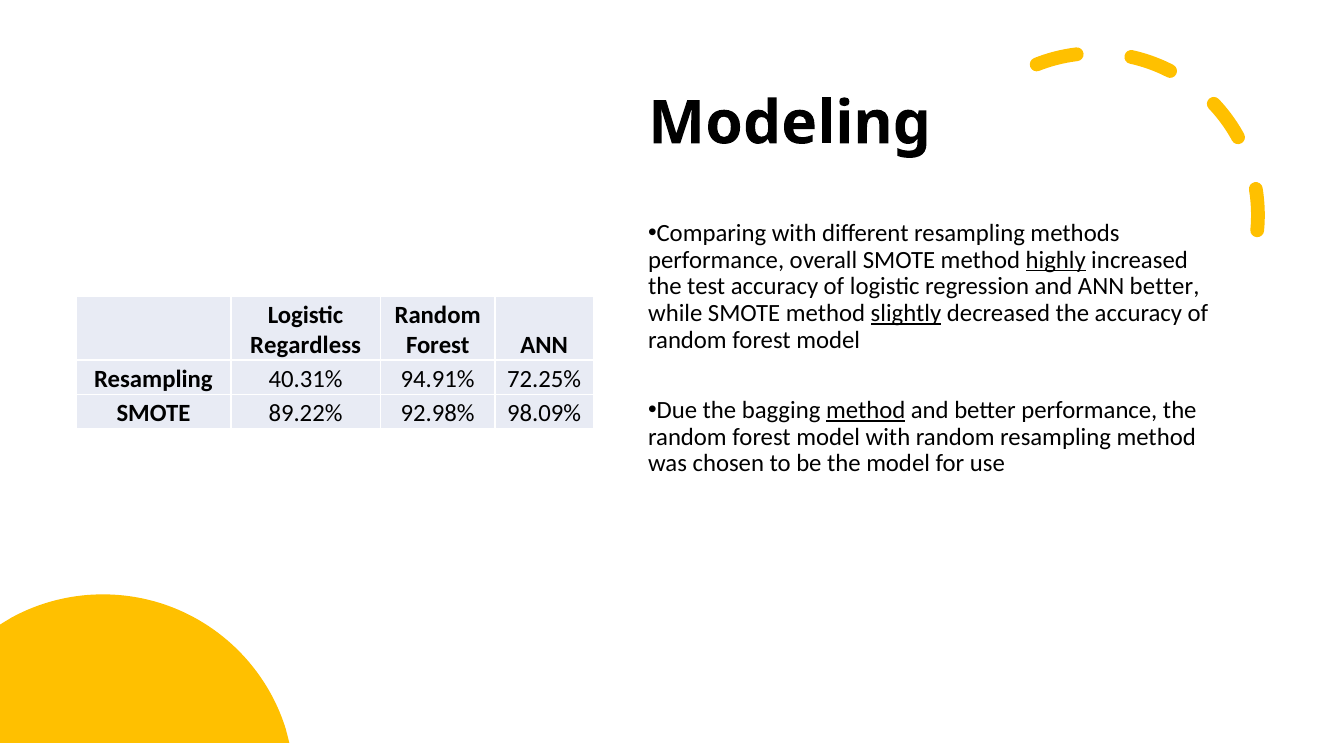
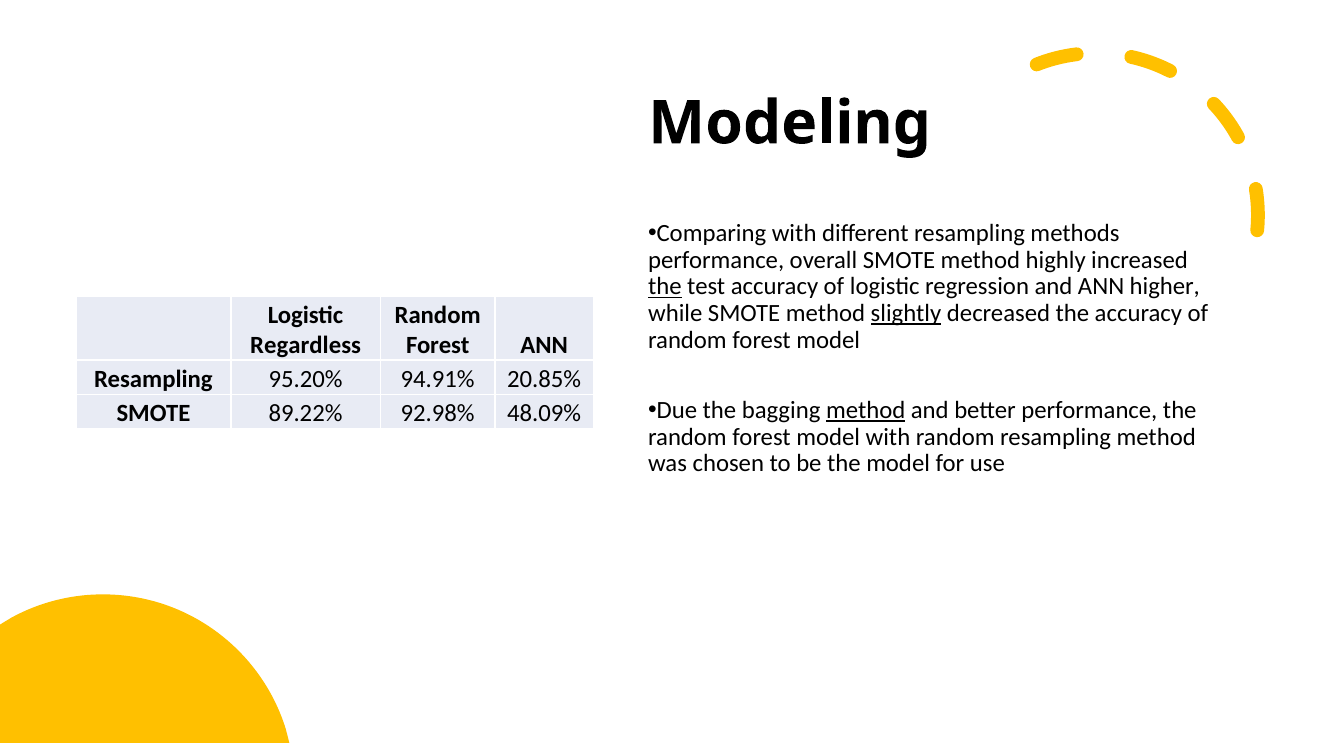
highly underline: present -> none (1056, 260)
the underline: none -> present (665, 286)
ANN better: better -> higher (1165, 286)
40.31%: 40.31% -> 95.20% (306, 379)
72.25%: 72.25% -> 20.85% (544, 379)
98.09%: 98.09% -> 48.09% (544, 414)
